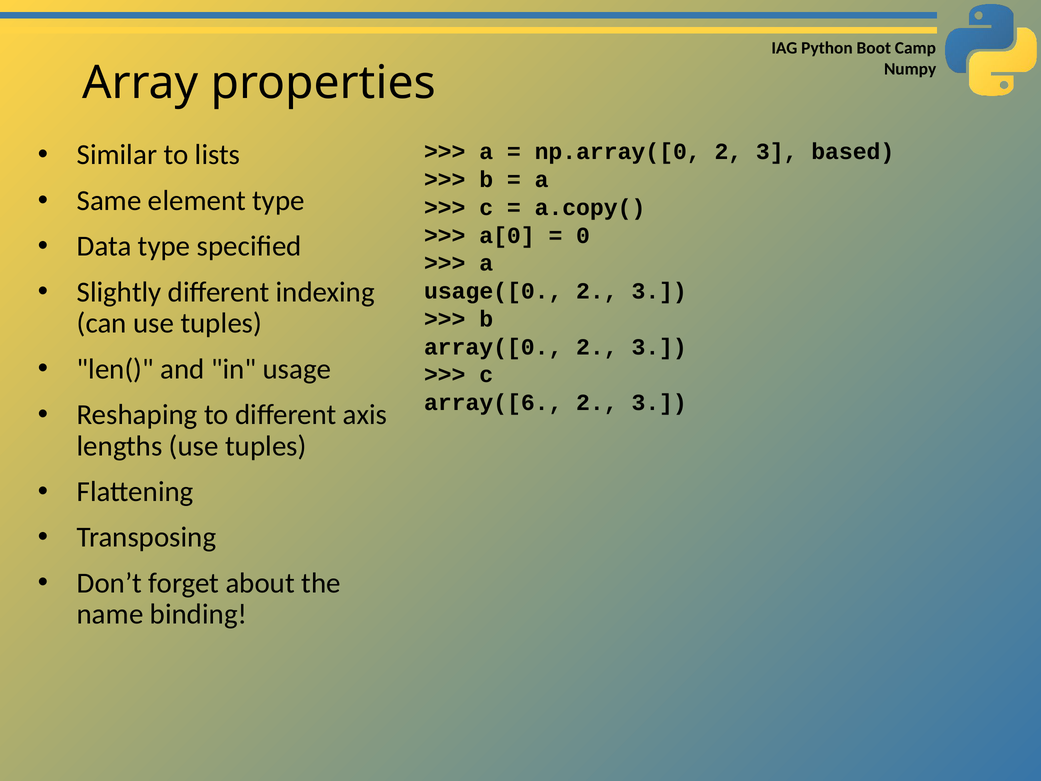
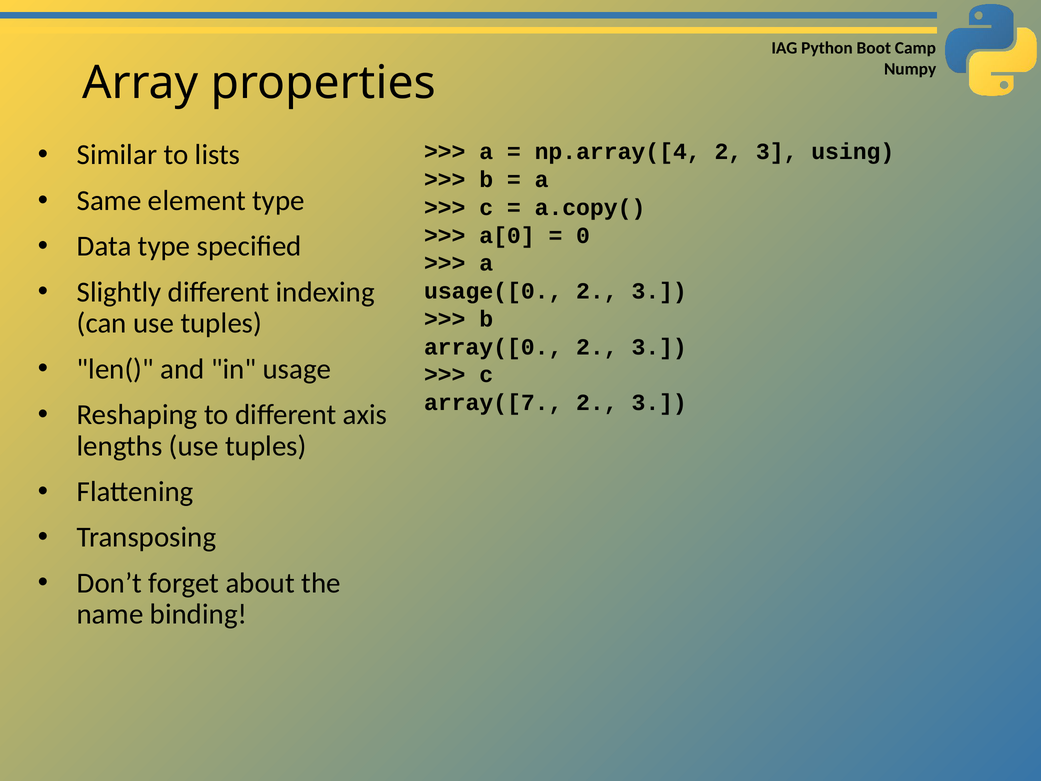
np.array([0: np.array([0 -> np.array([4 (618, 152)
based: based -> using (853, 152)
array([6: array([6 -> array([7 (493, 403)
